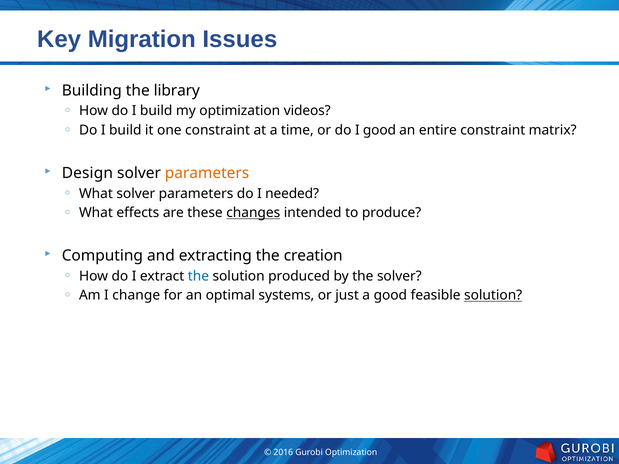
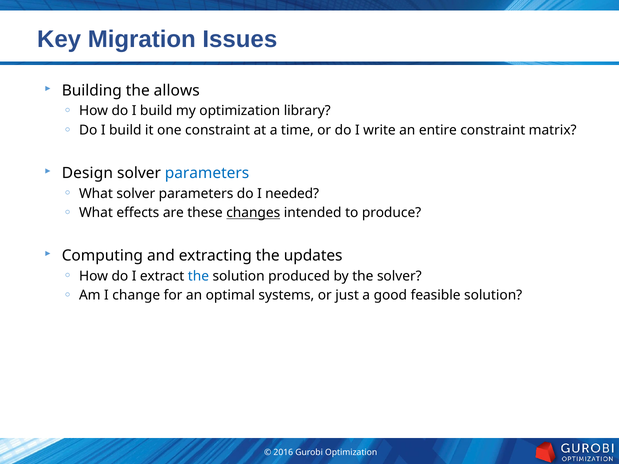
library: library -> allows (177, 91)
videos: videos -> library (307, 111)
I good: good -> write (379, 130)
parameters colour: orange -> blue (207, 173)
creation: creation -> updates (313, 256)
solution underline: present -> none (493, 296)
